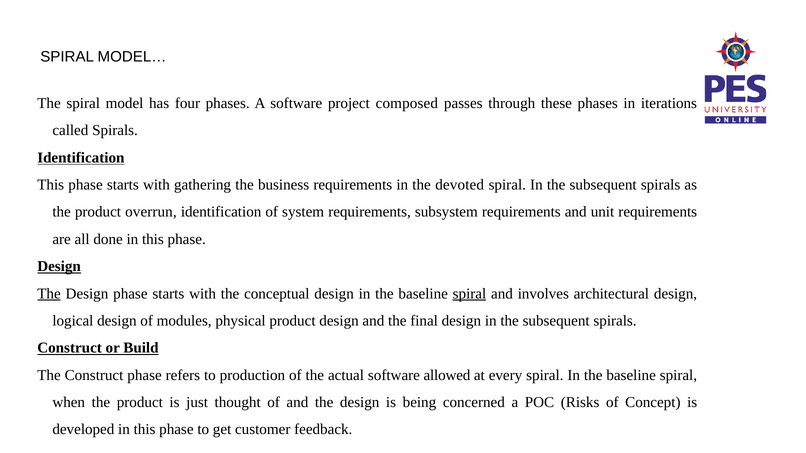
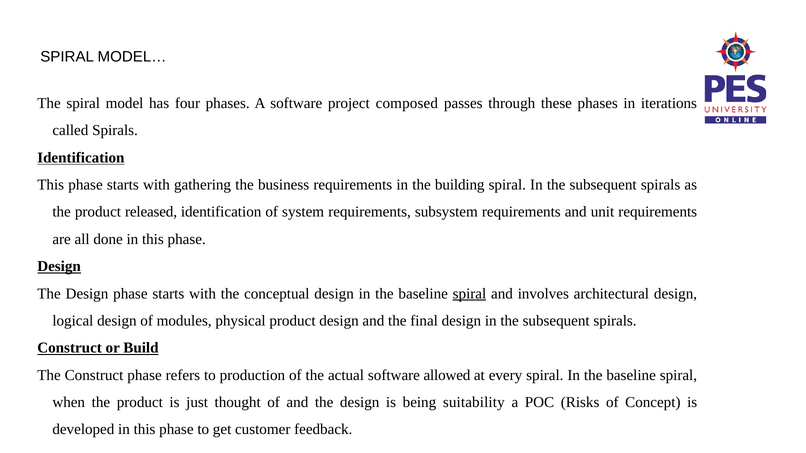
devoted: devoted -> building (460, 185)
overrun: overrun -> released (151, 212)
The underline: present -> none (49, 294)
concerned: concerned -> suitability (474, 403)
